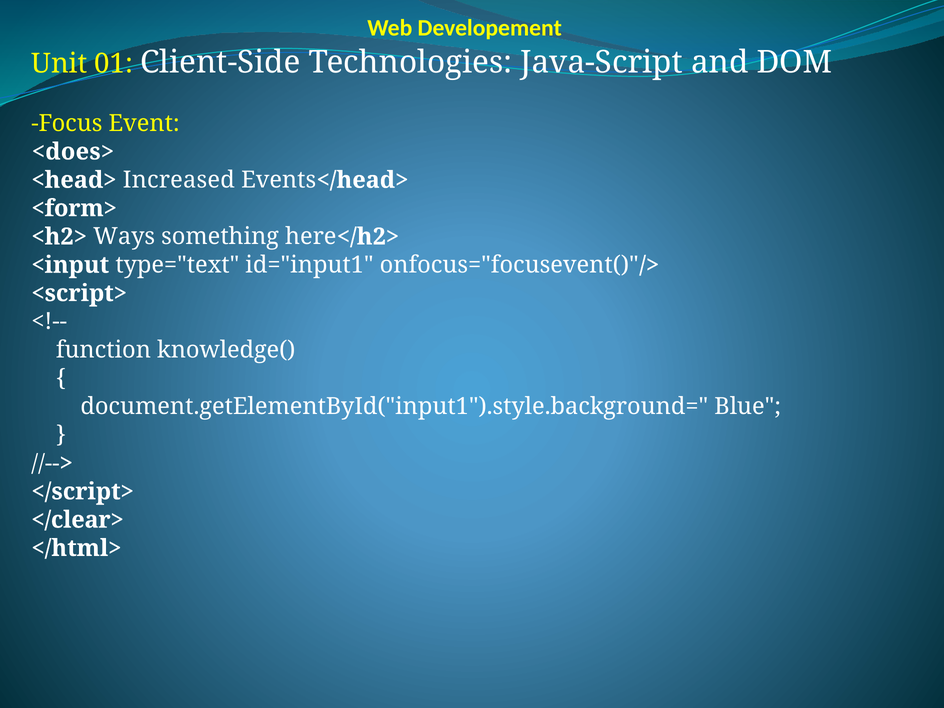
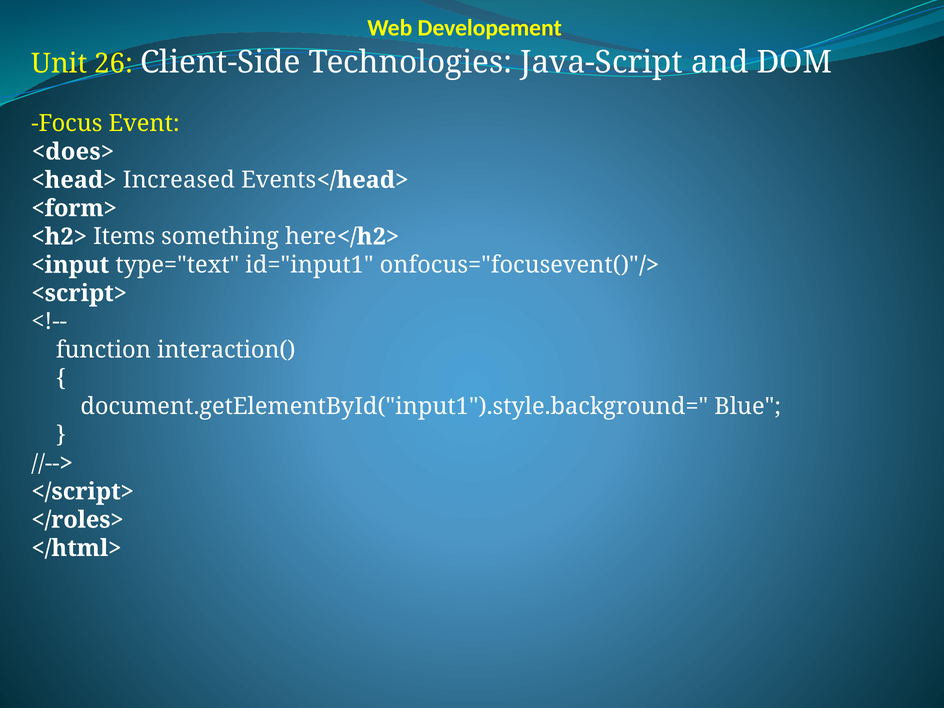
01: 01 -> 26 (114, 64)
Ways: Ways -> Items (124, 237)
knowledge(: knowledge( -> interaction( (226, 350)
</clear>: </clear> -> </roles> (78, 520)
